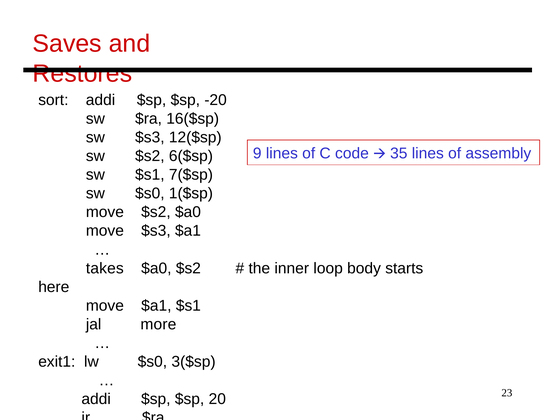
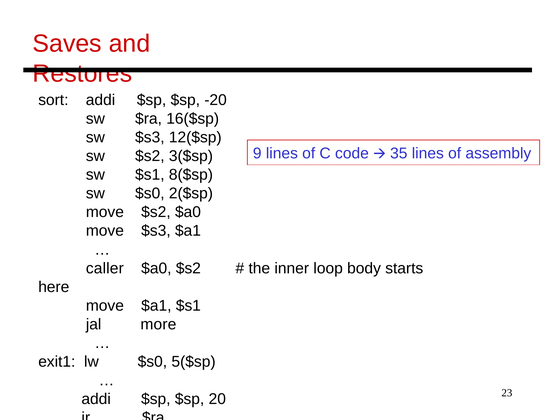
6($sp: 6($sp -> 3($sp (191, 156)
7($sp: 7($sp -> 8($sp (191, 175)
1($sp: 1($sp -> 2($sp (191, 194)
takes: takes -> caller (105, 268)
3($sp: 3($sp -> 5($sp (194, 362)
